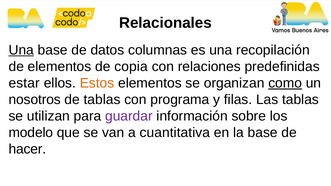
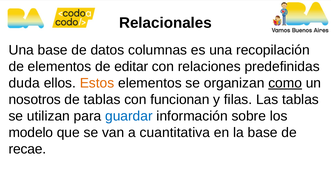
Una underline: present -> none (21, 50)
copia: copia -> editar (131, 67)
estar: estar -> duda (24, 83)
programa: programa -> funcionan (180, 100)
guardar colour: purple -> blue (129, 116)
hacer: hacer -> recae (27, 149)
